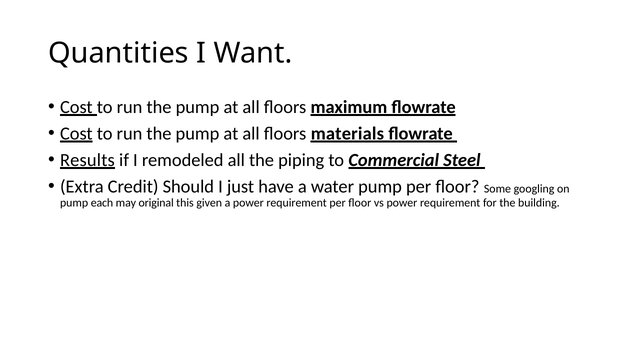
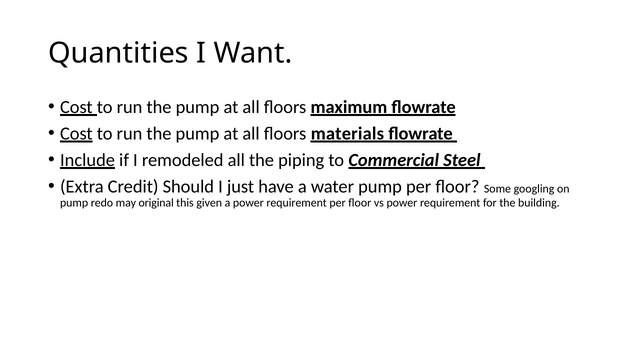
Results: Results -> Include (88, 160)
each: each -> redo (102, 203)
